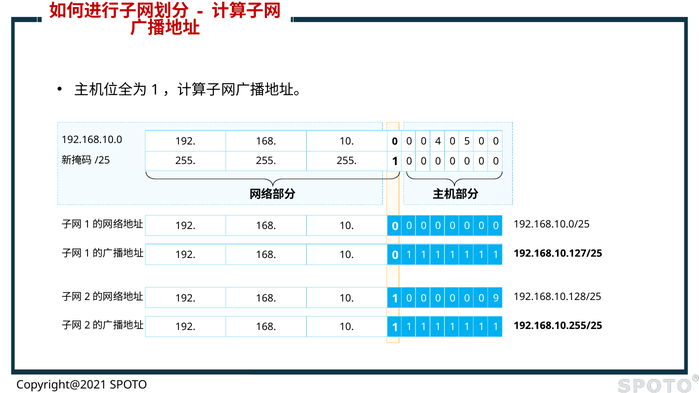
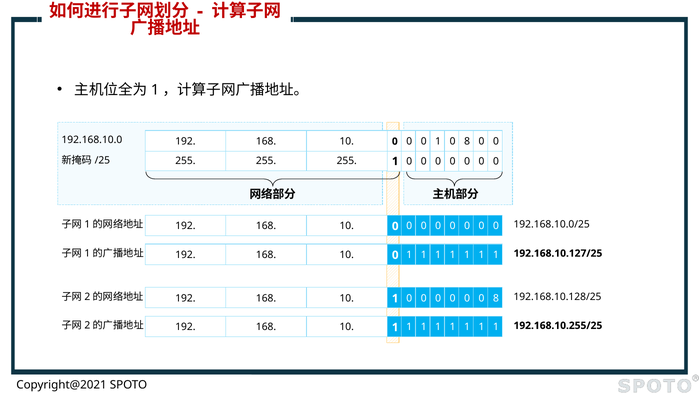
0 0 4: 4 -> 1 (438, 141)
5: 5 -> 8 (467, 141)
0 0 9: 9 -> 8 (496, 298)
